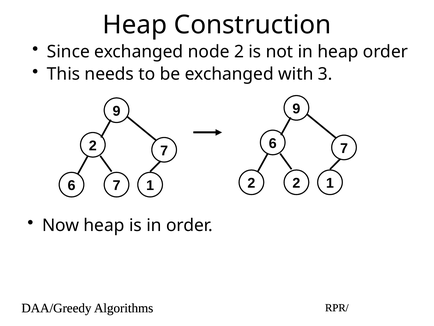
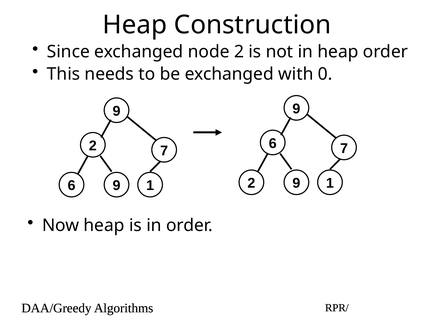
3: 3 -> 0 (325, 74)
2 2: 2 -> 9 (296, 183)
6 7: 7 -> 9 (117, 185)
